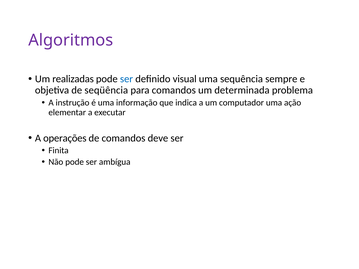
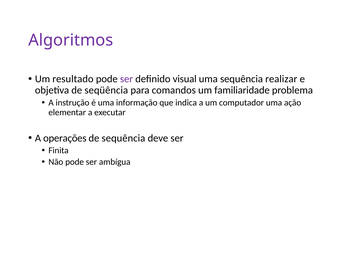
realizadas: realizadas -> resultado (73, 79)
ser colour: blue -> purple (127, 79)
sempre: sempre -> realizar (281, 79)
determinada: determinada -> familiaridade (242, 90)
de comandos: comandos -> sequência (123, 138)
